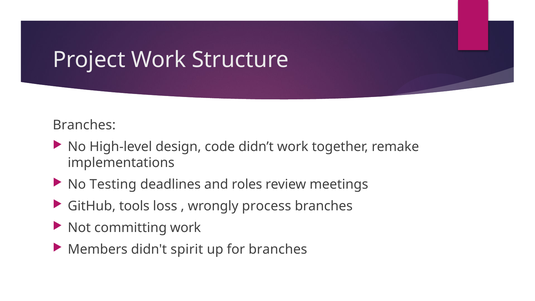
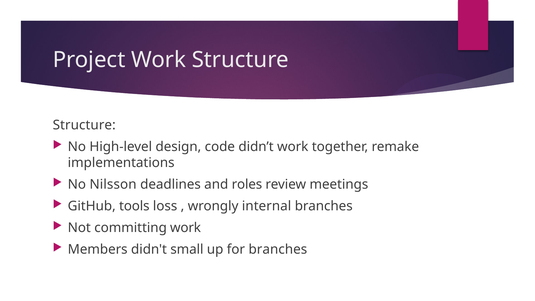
Branches: Branches -> Structure (84, 125)
Testing: Testing -> Nilsson (113, 184)
process: process -> internal (267, 206)
spirit: spirit -> small (187, 249)
